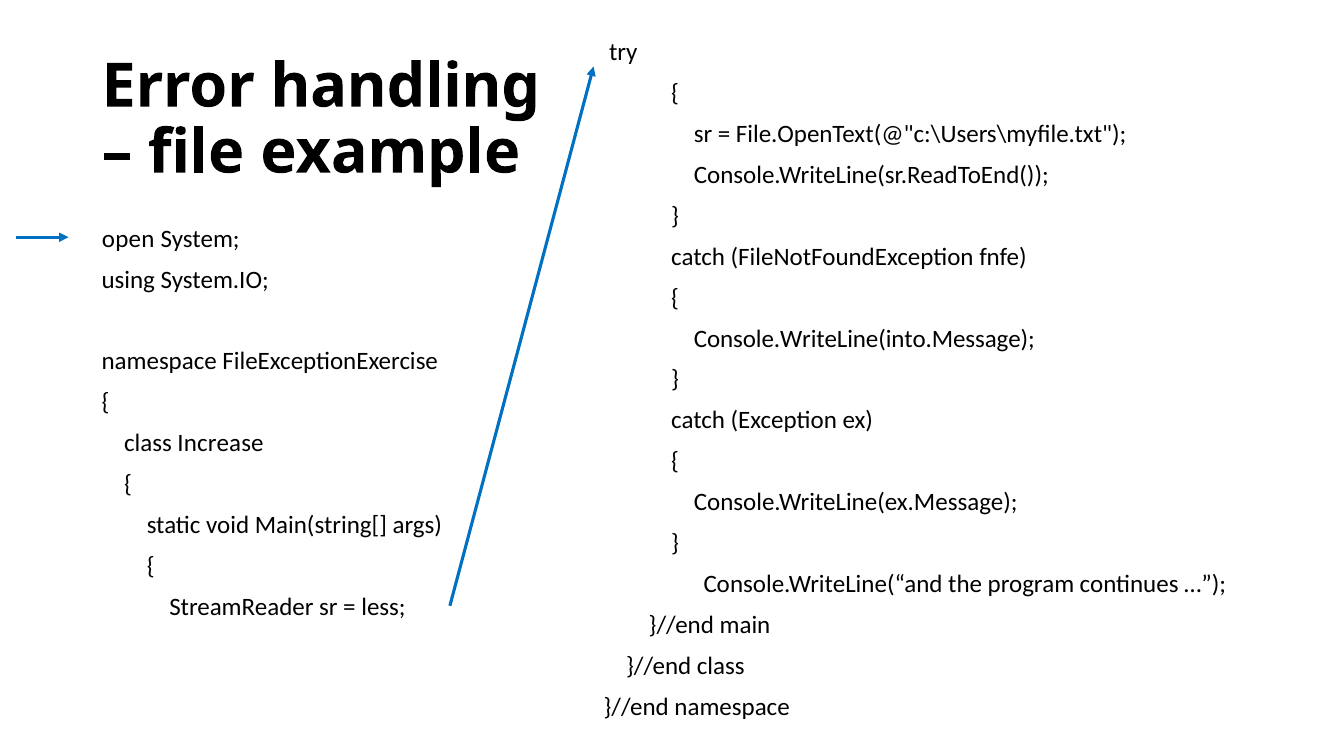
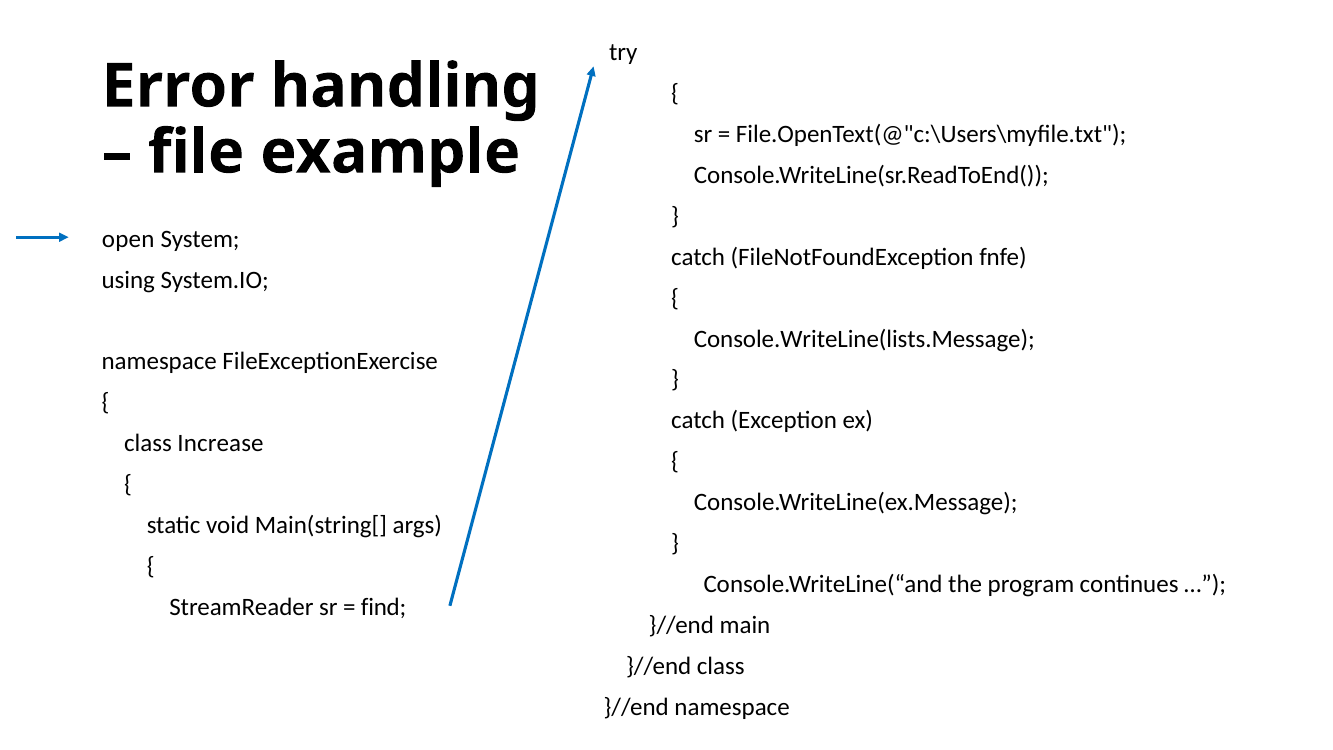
Console.WriteLine(into.Message: Console.WriteLine(into.Message -> Console.WriteLine(lists.Message (864, 339)
less: less -> find (384, 607)
